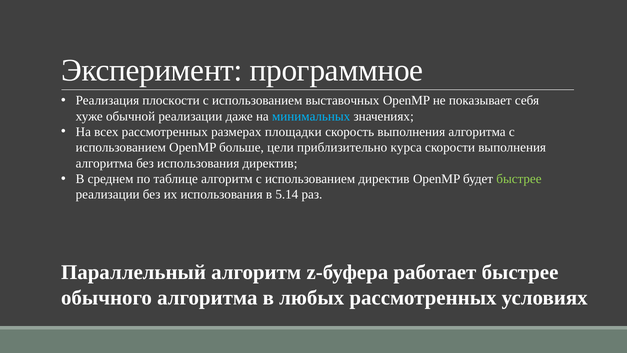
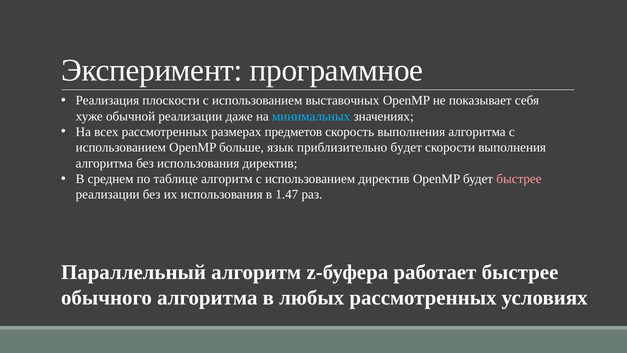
площадки: площадки -> предметов (293, 132)
цели: цели -> язык (280, 147)
приблизительно курса: курса -> будет (406, 147)
быстрее colour: light green -> pink (519, 179)
5.14: 5.14 -> 1.47 (287, 195)
